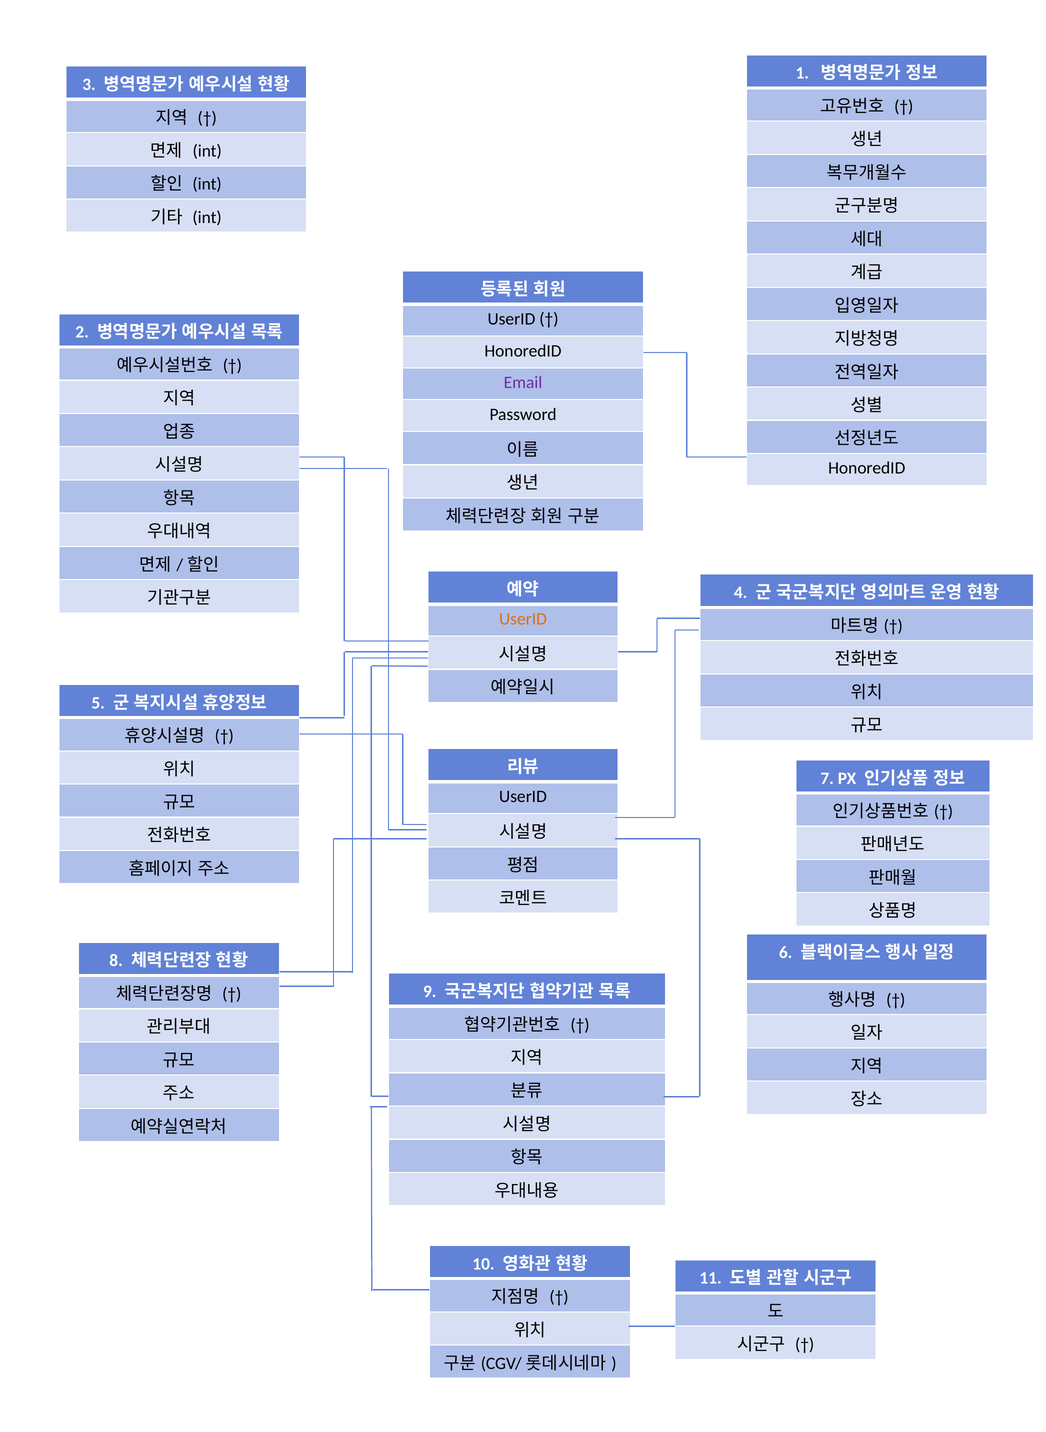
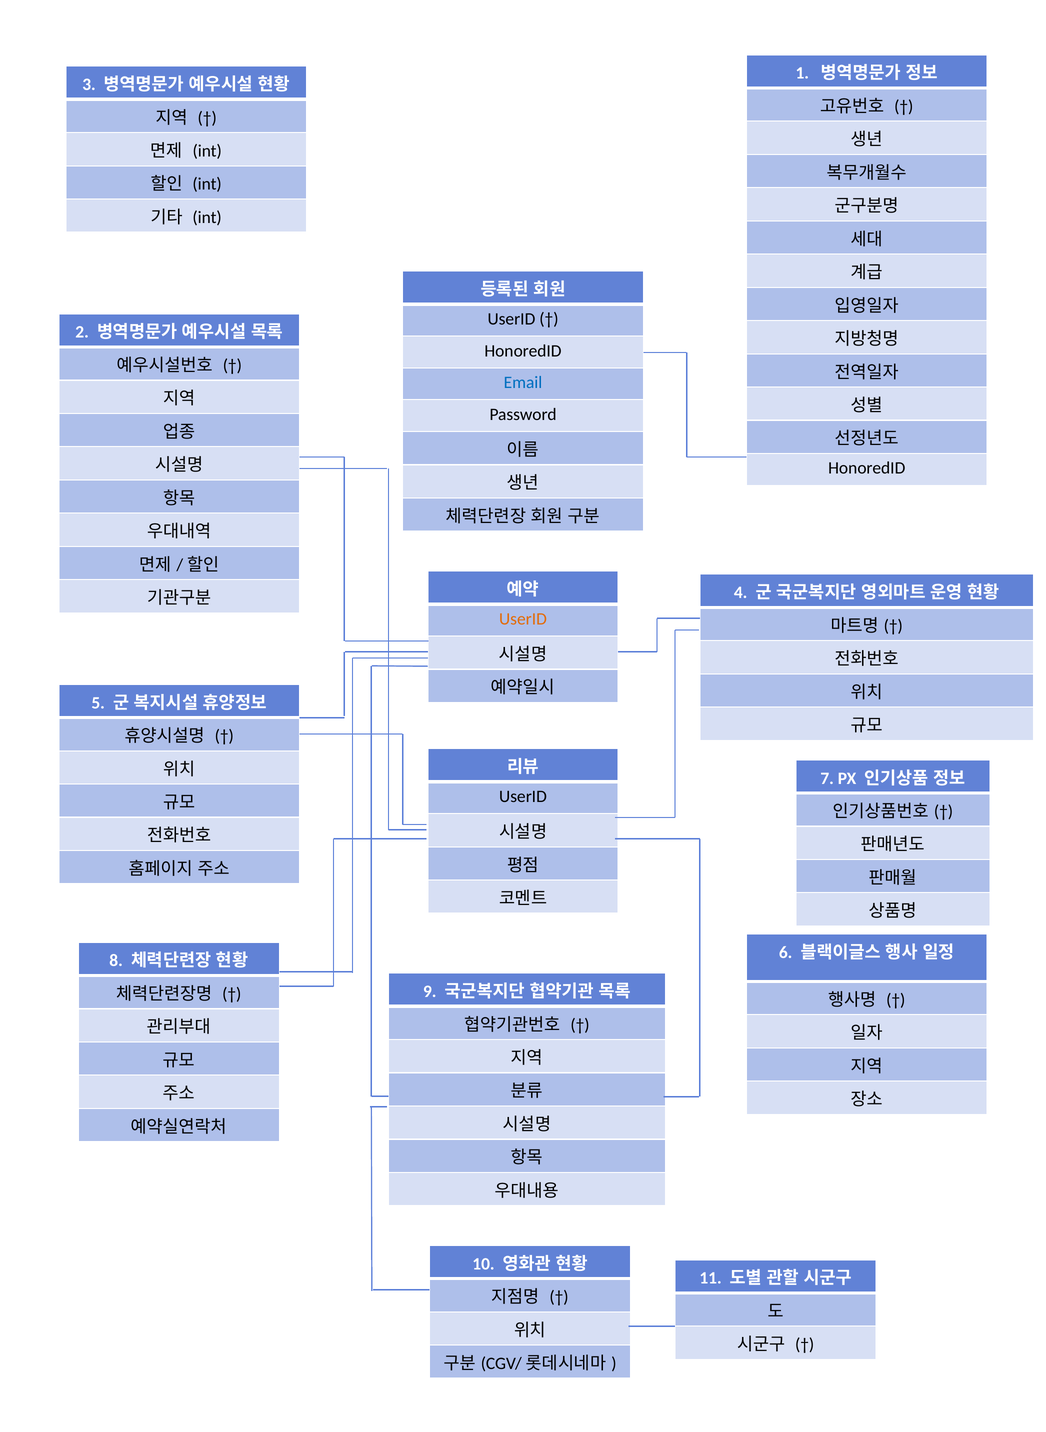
Email colour: purple -> blue (523, 382)
